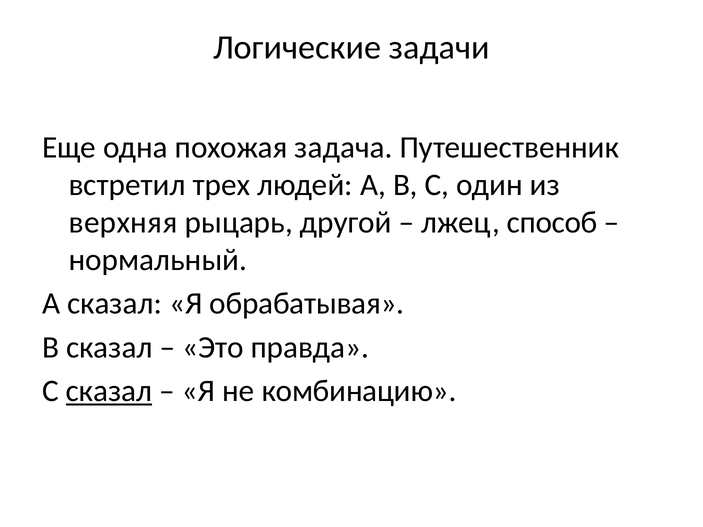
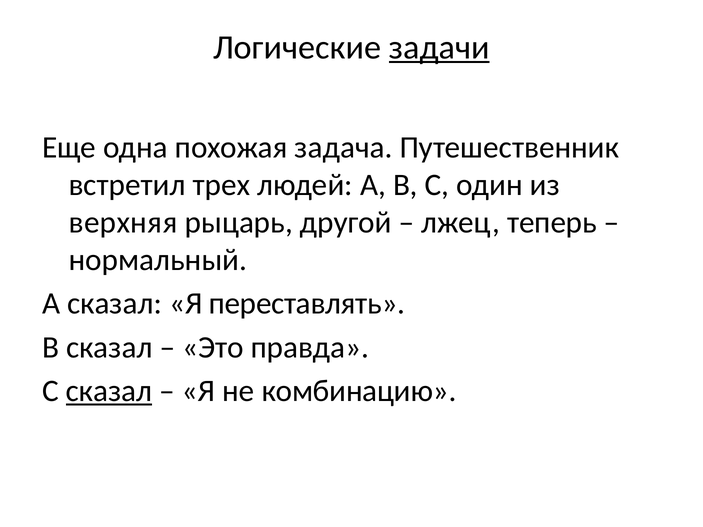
задачи underline: none -> present (439, 48)
способ: способ -> теперь (552, 222)
обрабатывая: обрабатывая -> переставлять (307, 304)
